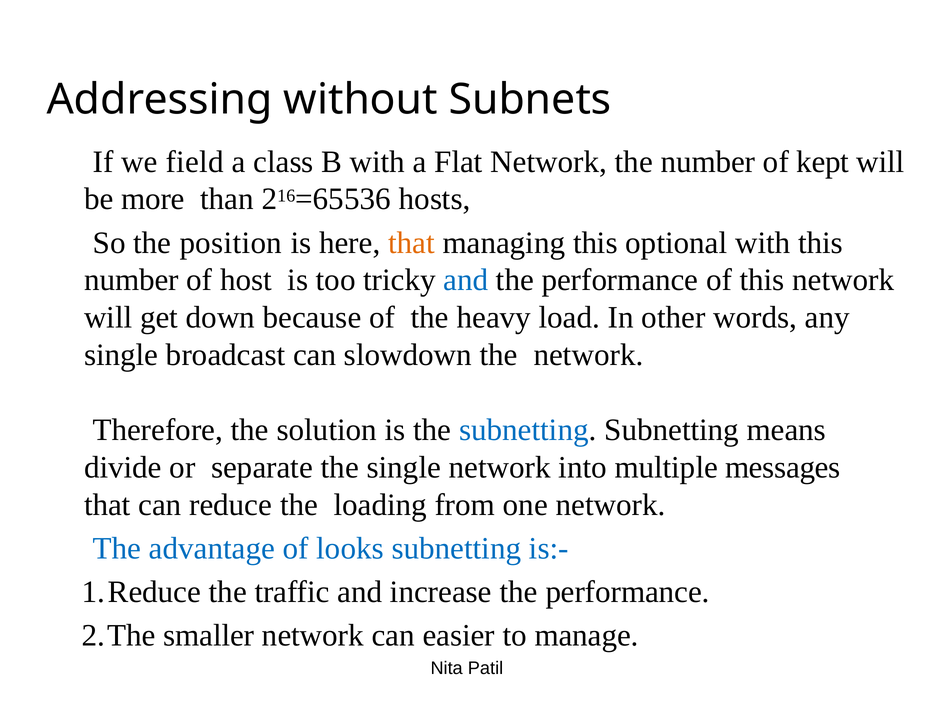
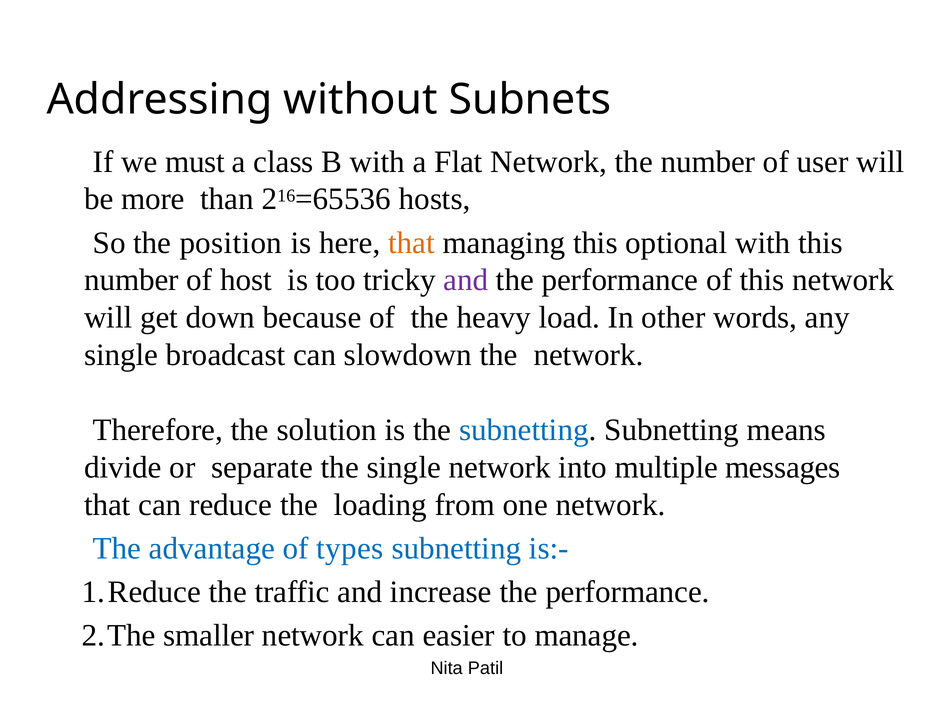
field: field -> must (195, 162)
kept: kept -> user (823, 162)
and colour: blue -> purple (466, 280)
looks: looks -> types (350, 548)
